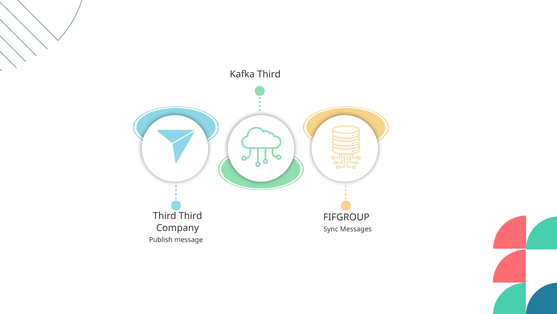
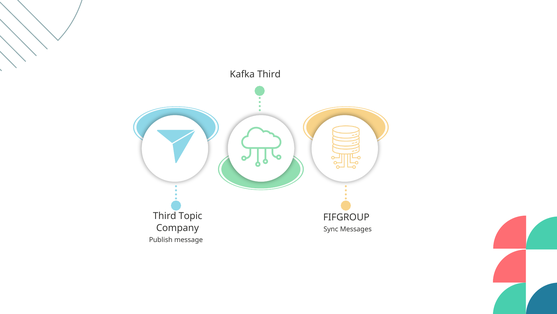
Third Third: Third -> Topic (190, 215)
